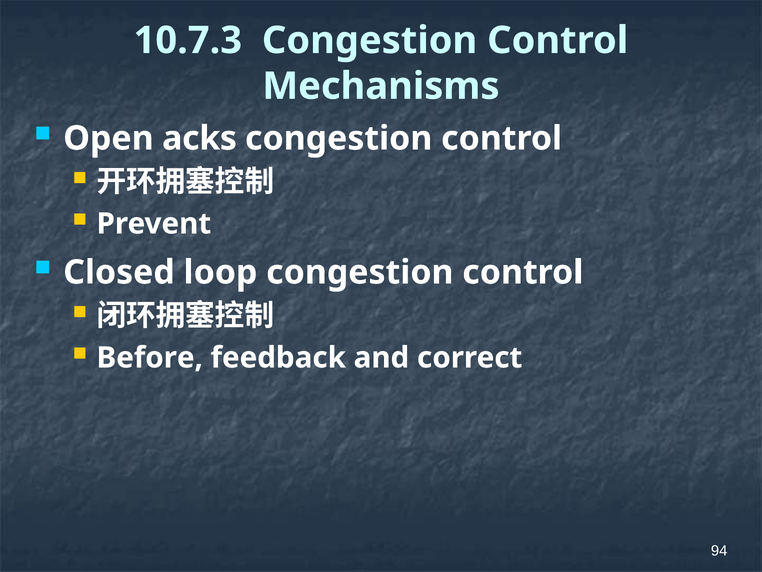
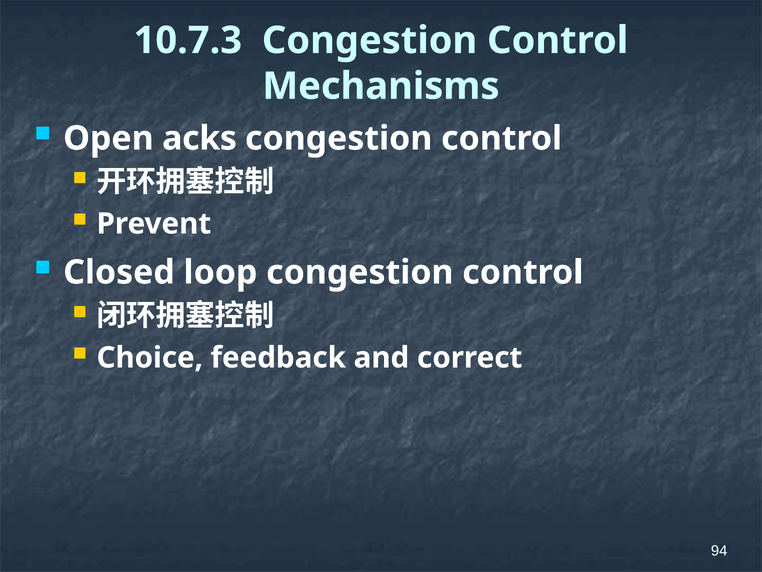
Before: Before -> Choice (150, 357)
